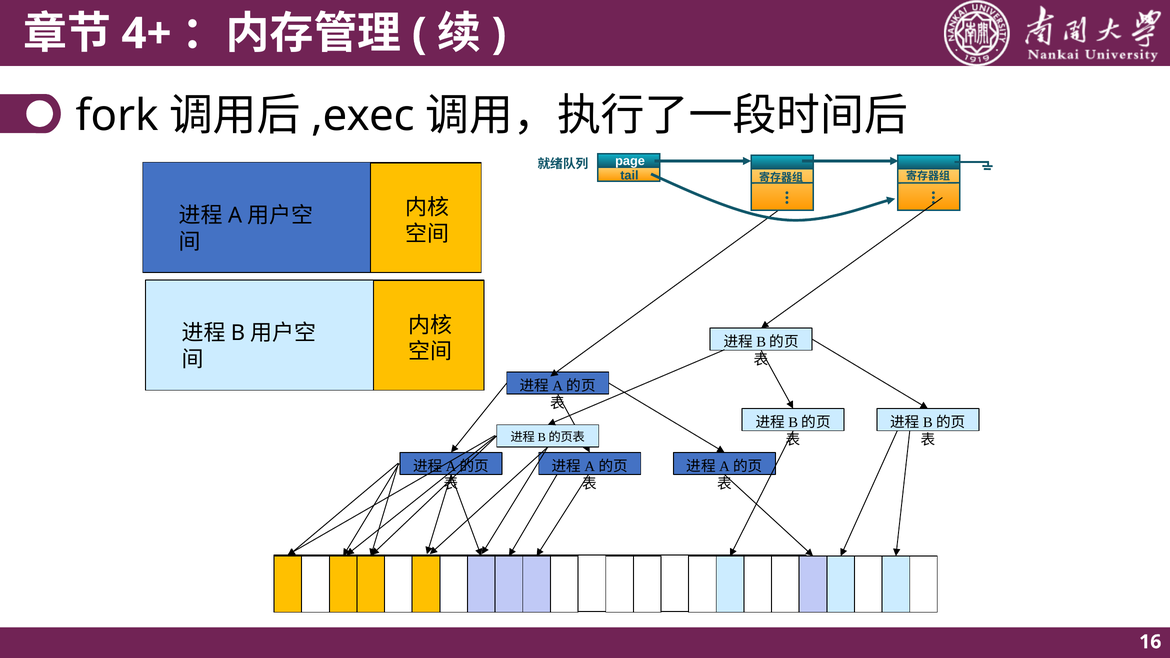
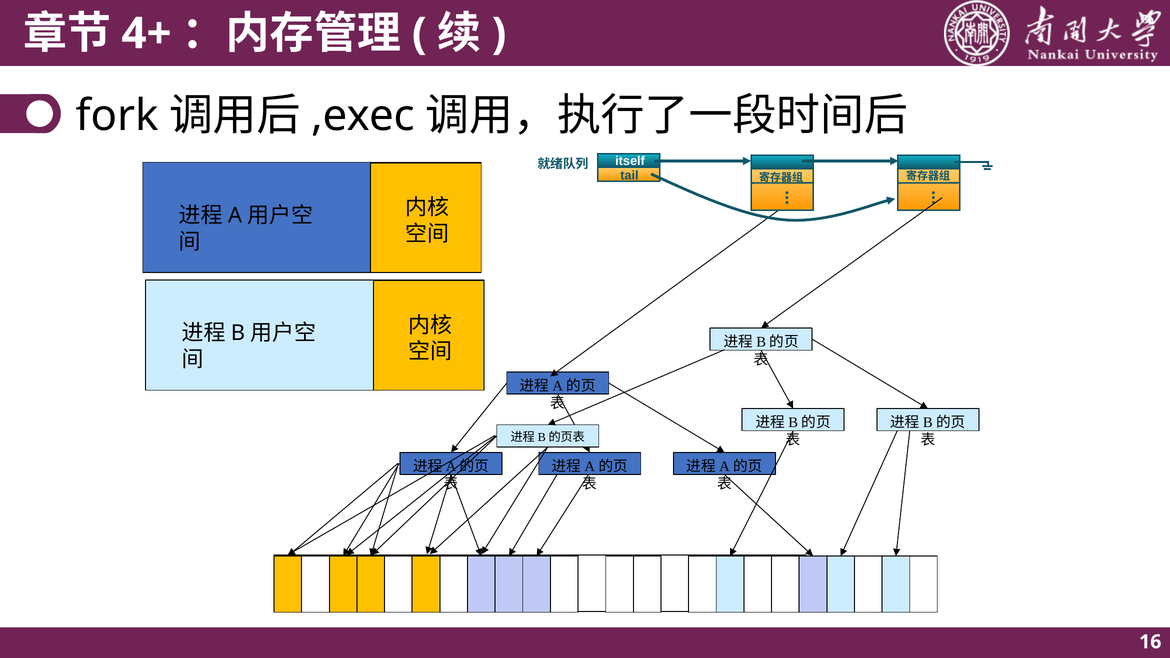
page: page -> itself (630, 161)
